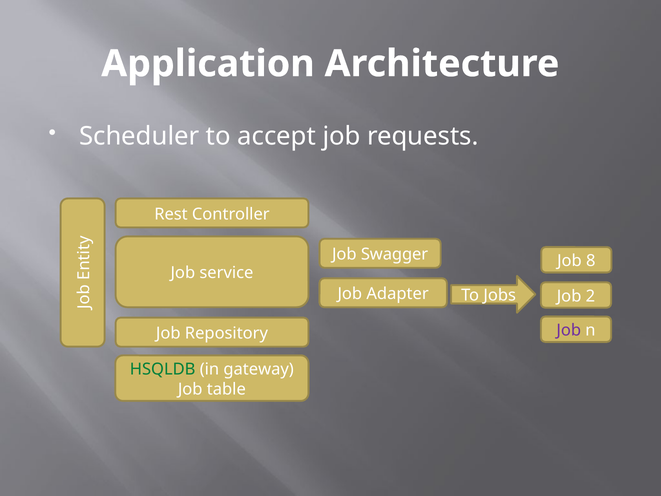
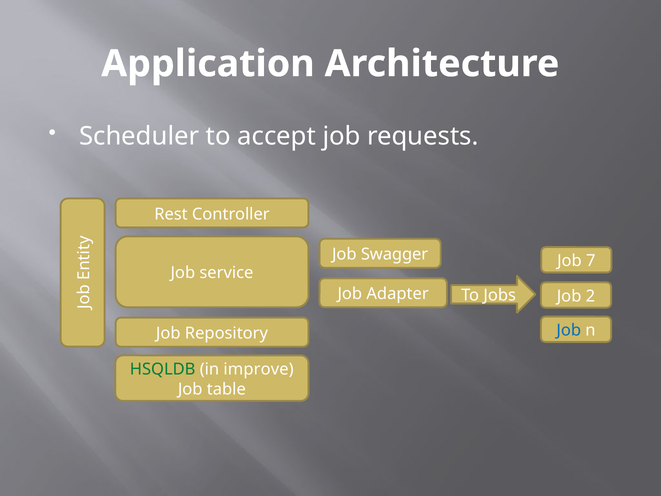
8: 8 -> 7 (591, 261)
Job colour: purple -> blue (569, 330)
gateway: gateway -> improve (259, 369)
